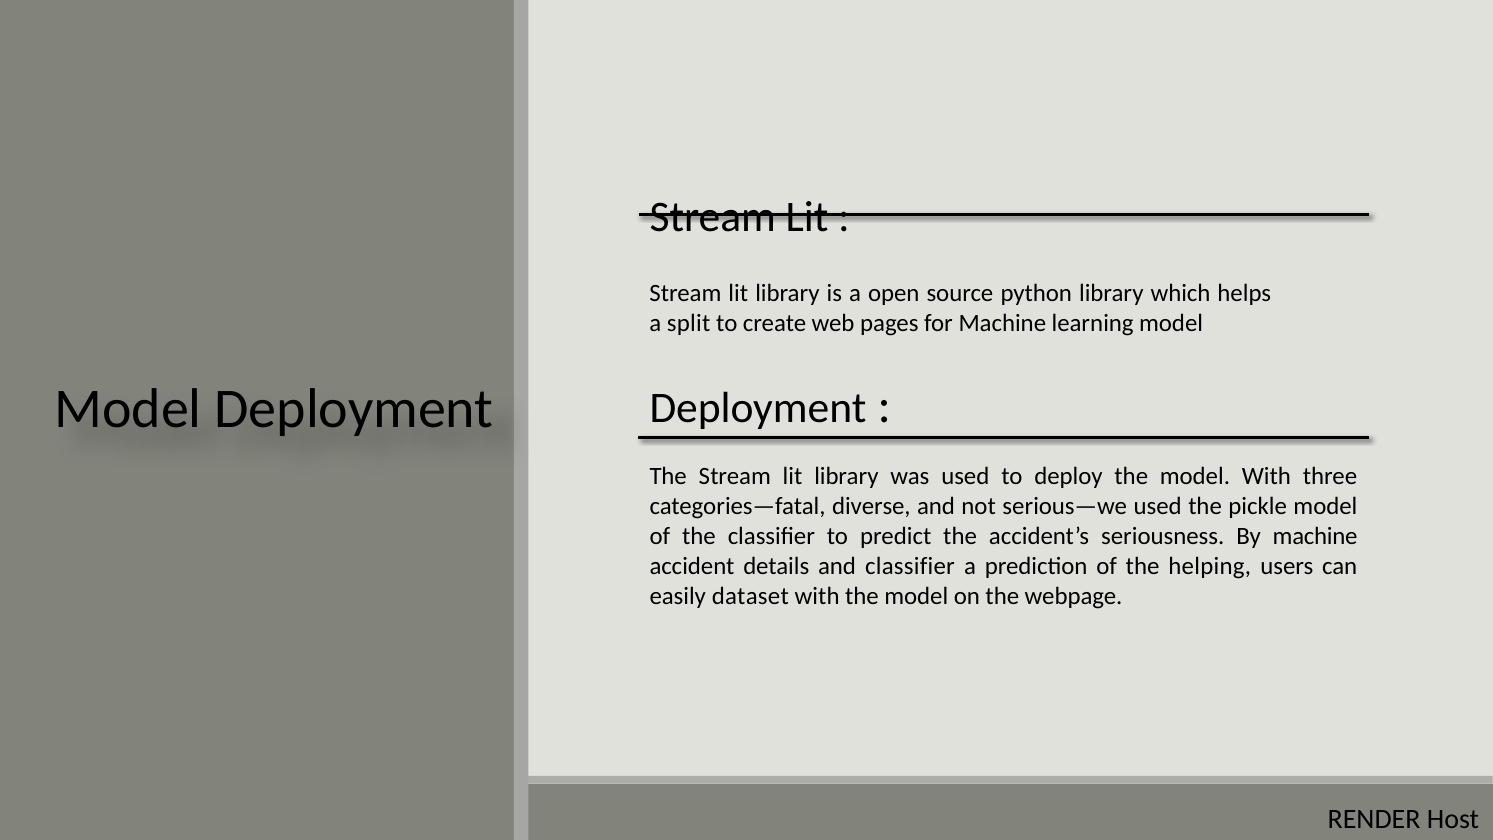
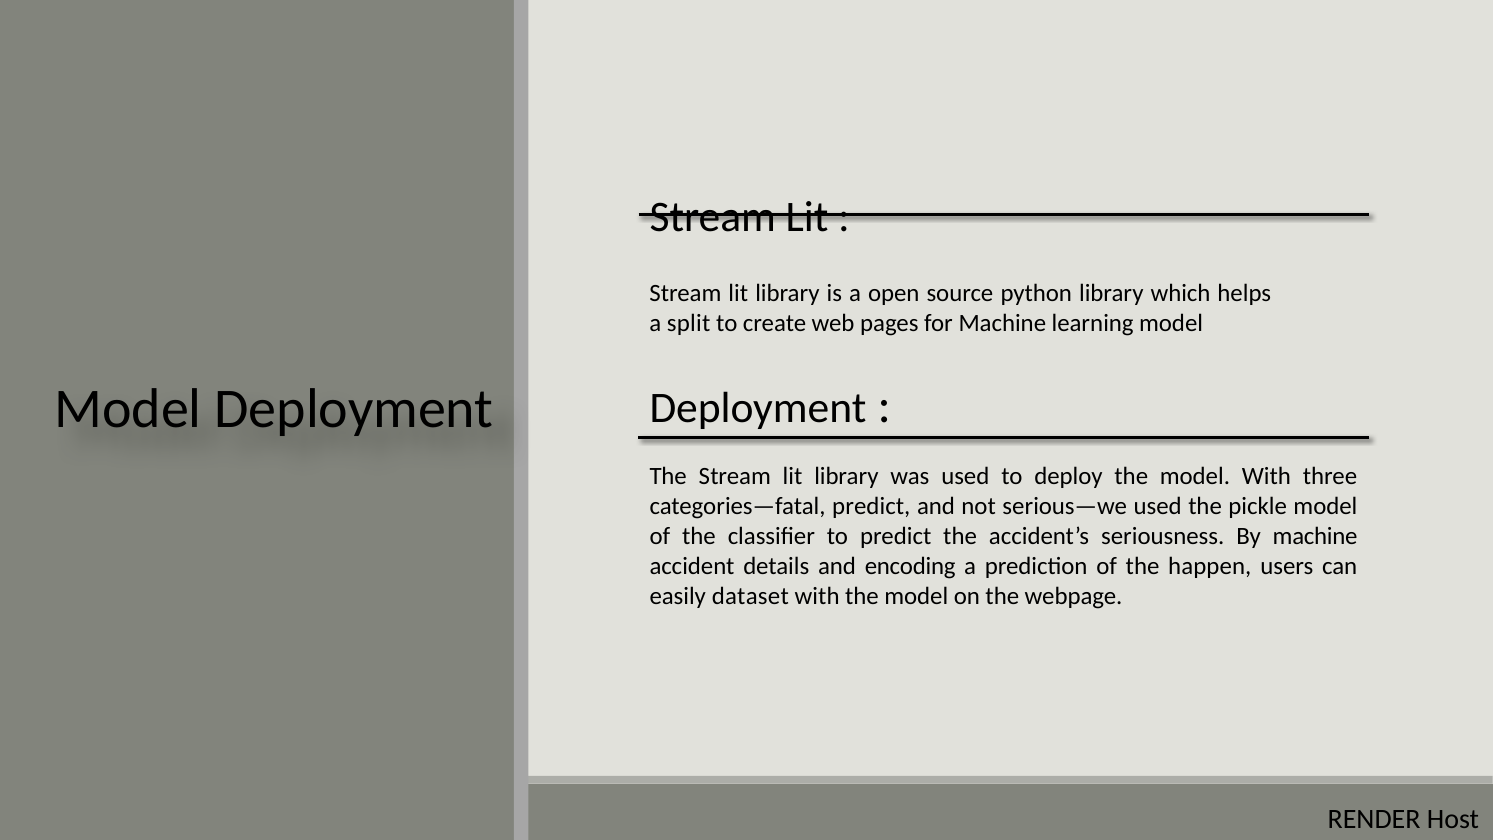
categories—fatal diverse: diverse -> predict (871, 506)
and classifier: classifier -> encoding (910, 566)
helping: helping -> happen (1210, 566)
